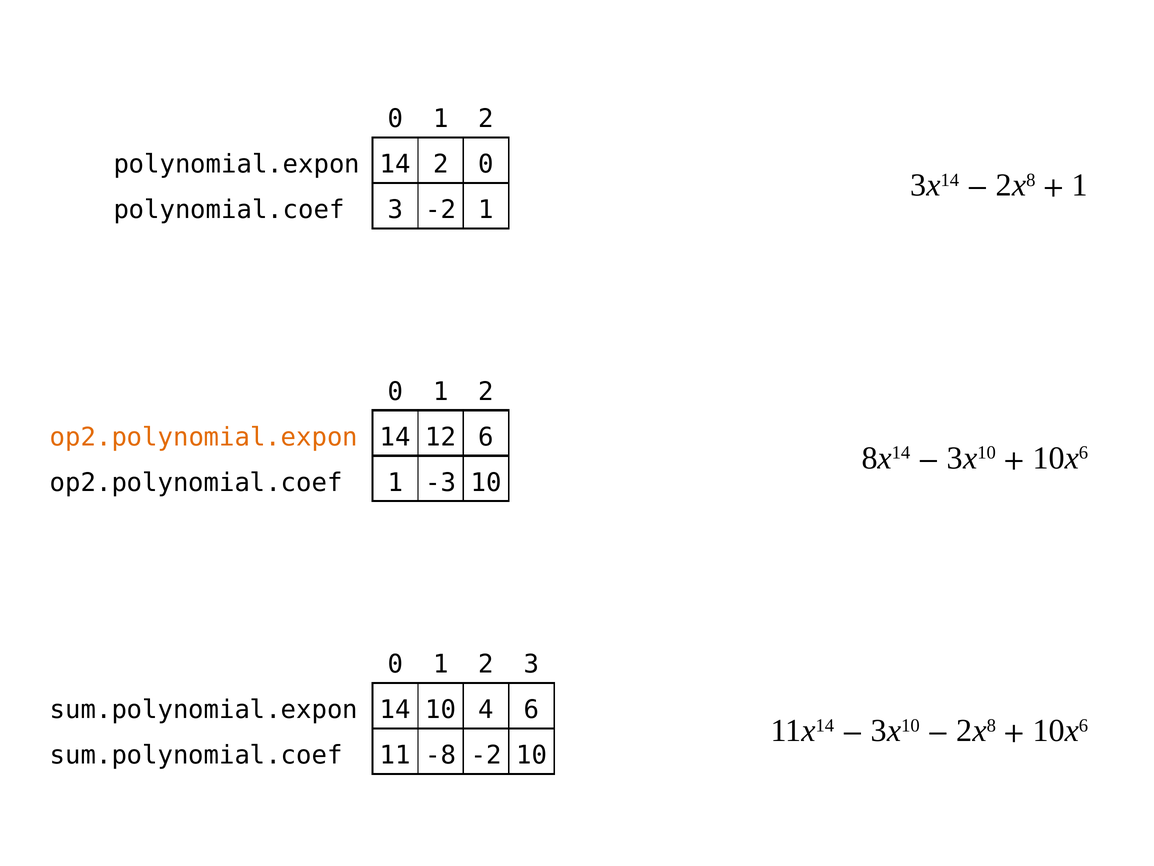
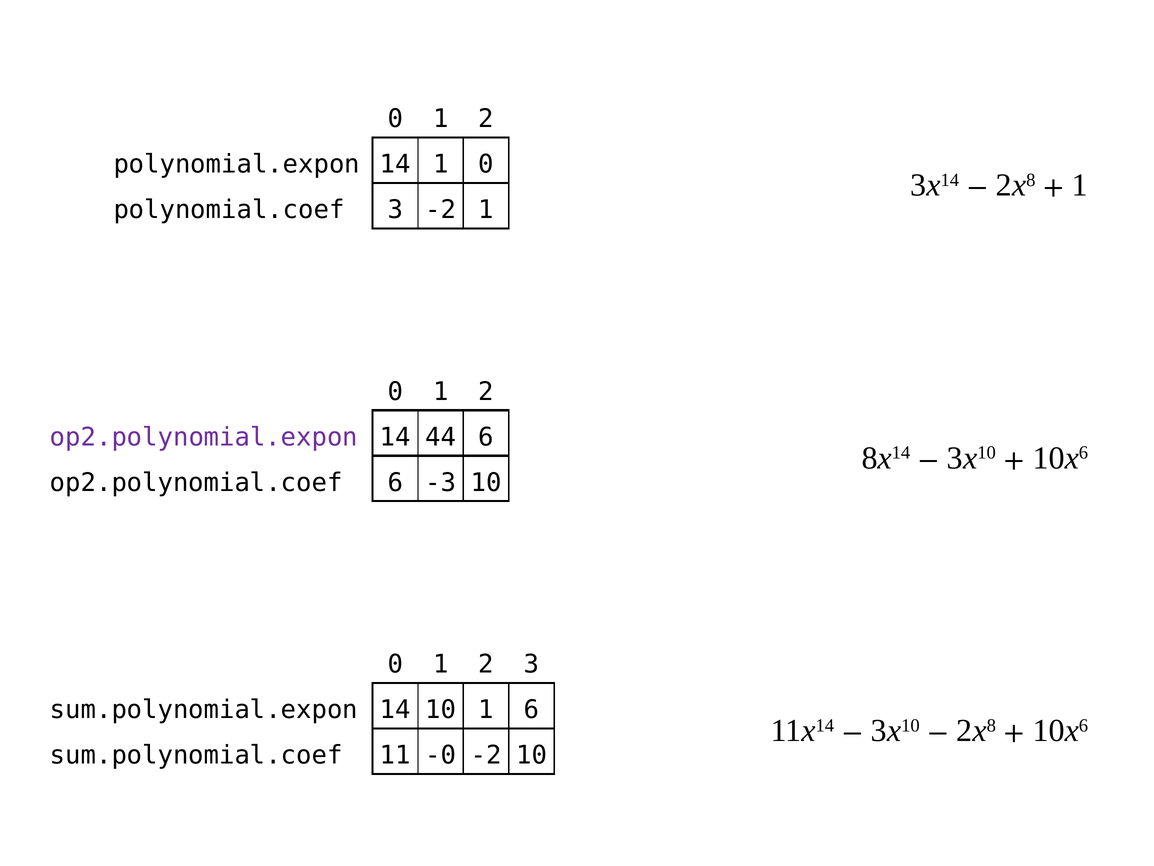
14 2: 2 -> 1 (441, 164)
op2.polynomial.expon colour: orange -> purple (204, 437)
12: 12 -> 44 (441, 437)
op2.polynomial.coef 1: 1 -> 6 (395, 482)
10 4: 4 -> 1 (486, 709)
-8: -8 -> -0 (441, 755)
